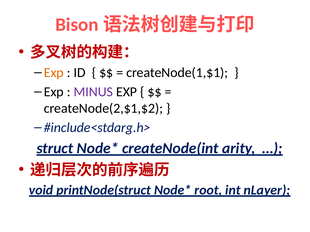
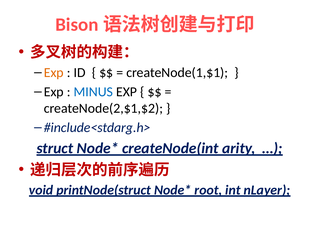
MINUS colour: purple -> blue (93, 92)
